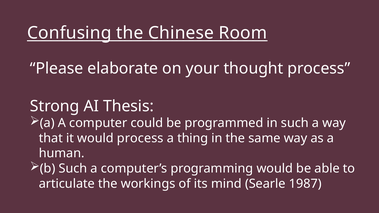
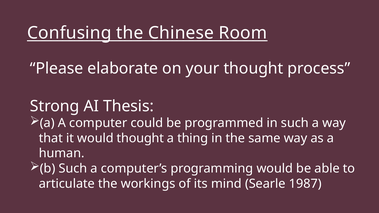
would process: process -> thought (140, 138)
